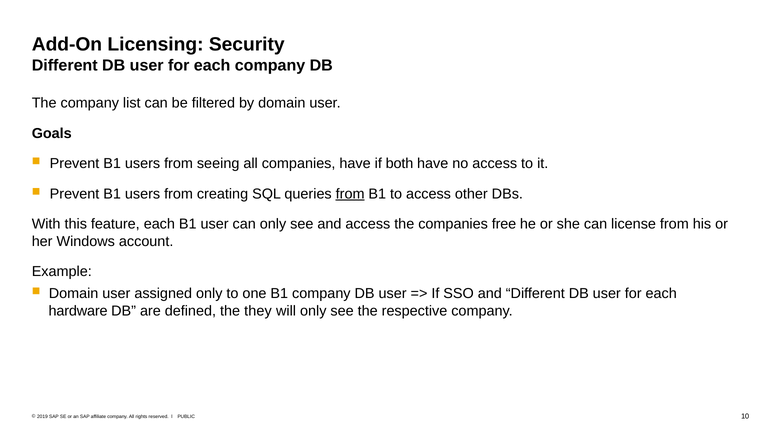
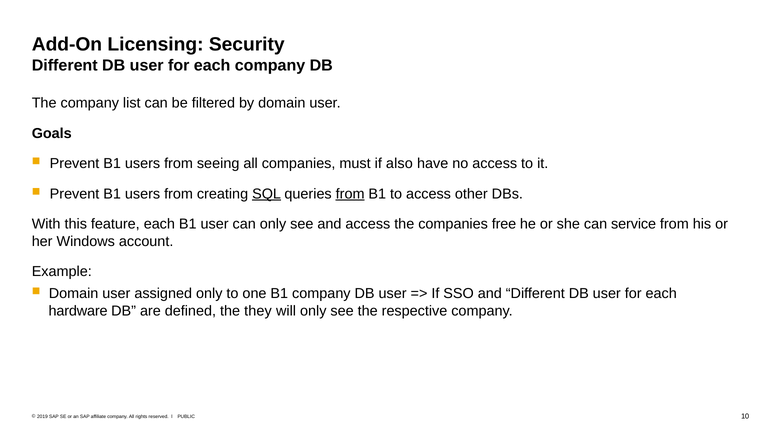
companies have: have -> must (355, 164)
both: both -> also (399, 164)
SQL underline: none -> present (267, 194)
license: license -> service (634, 224)
